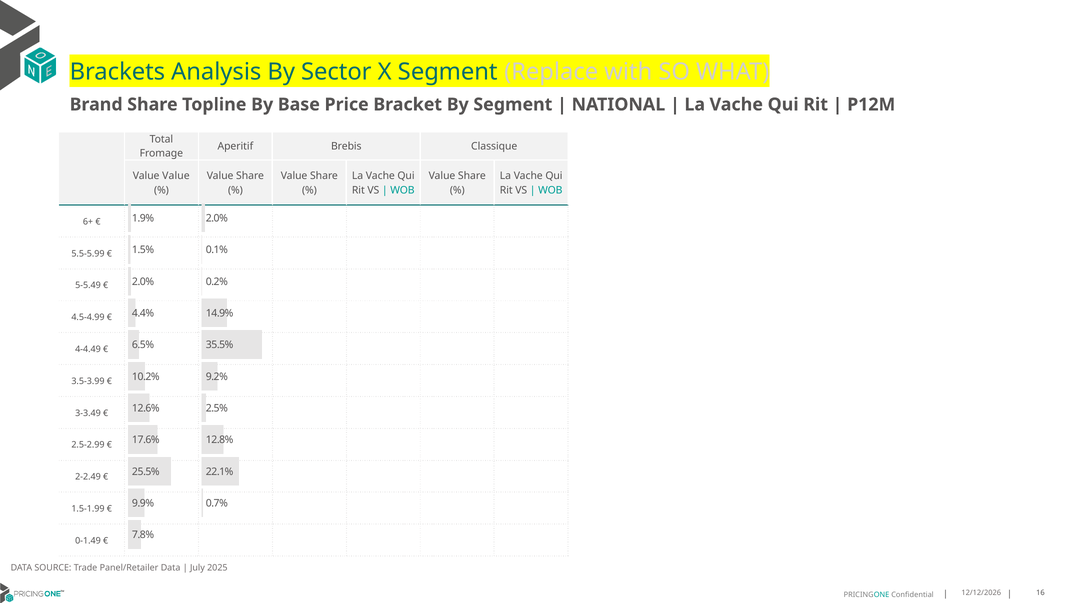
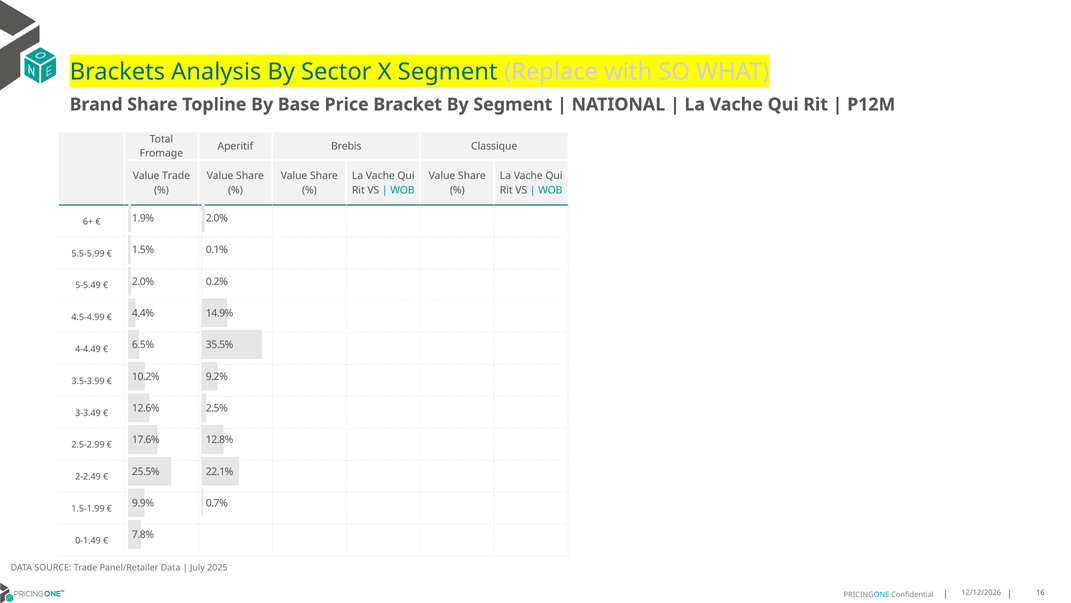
Value Value: Value -> Trade (176, 176)
